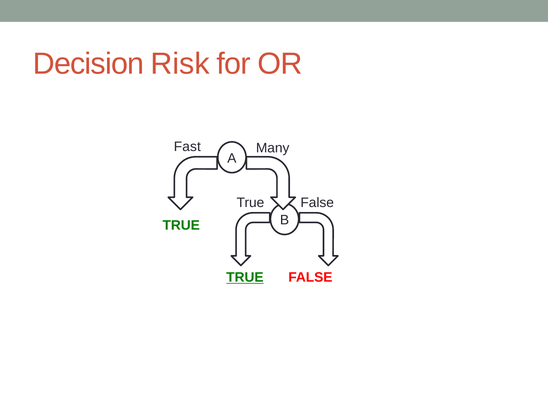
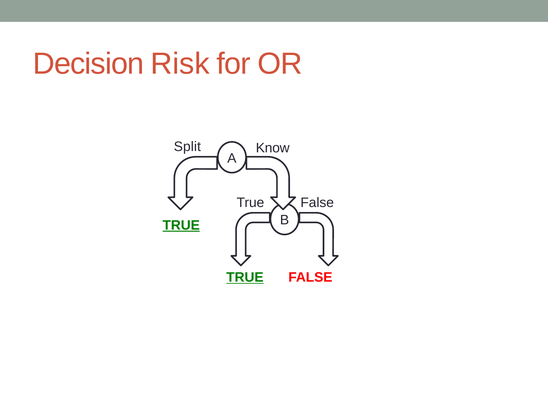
Fast: Fast -> Split (187, 147)
Many: Many -> Know (273, 148)
TRUE underline: none -> present (181, 225)
